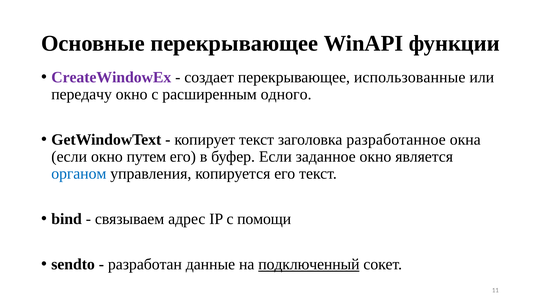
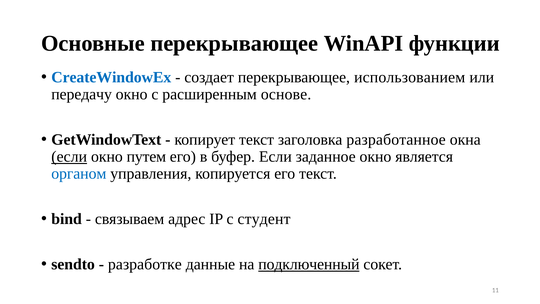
CreateWindowEx colour: purple -> blue (111, 77)
использованные: использованные -> использованием (410, 77)
одного: одного -> основе (286, 94)
если underline: none -> present (69, 157)
помощи: помощи -> студент (264, 219)
разработан: разработан -> разработке (145, 264)
